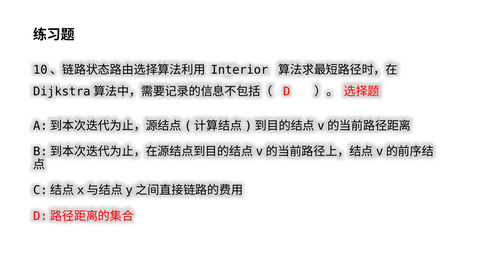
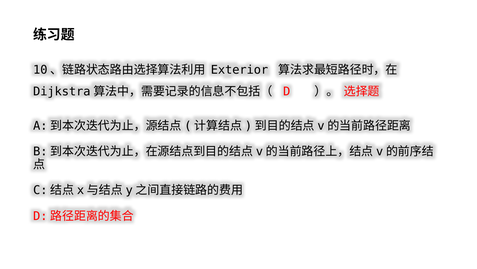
Interior: Interior -> Exterior (239, 70)
